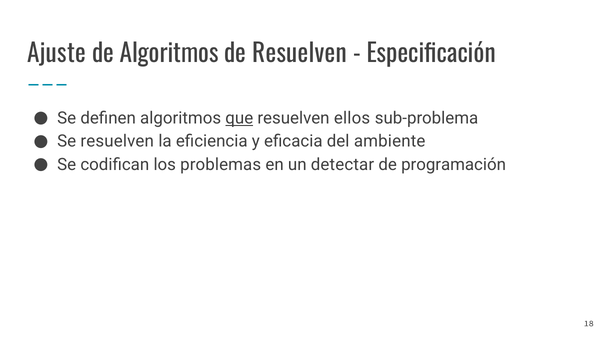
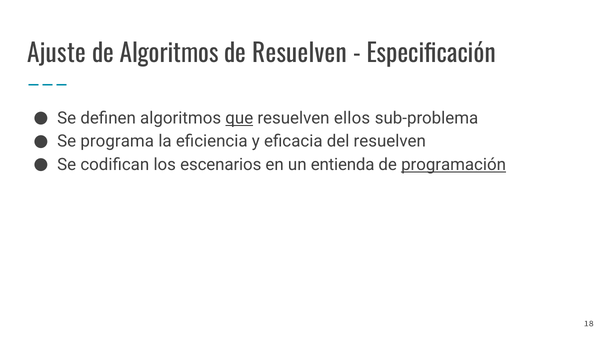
Se resuelven: resuelven -> programa (117, 141)
del ambiente: ambiente -> resuelven (390, 141)
problemas: problemas -> escenarios (221, 165)
detectar: detectar -> entienda (343, 165)
programación underline: none -> present (454, 165)
